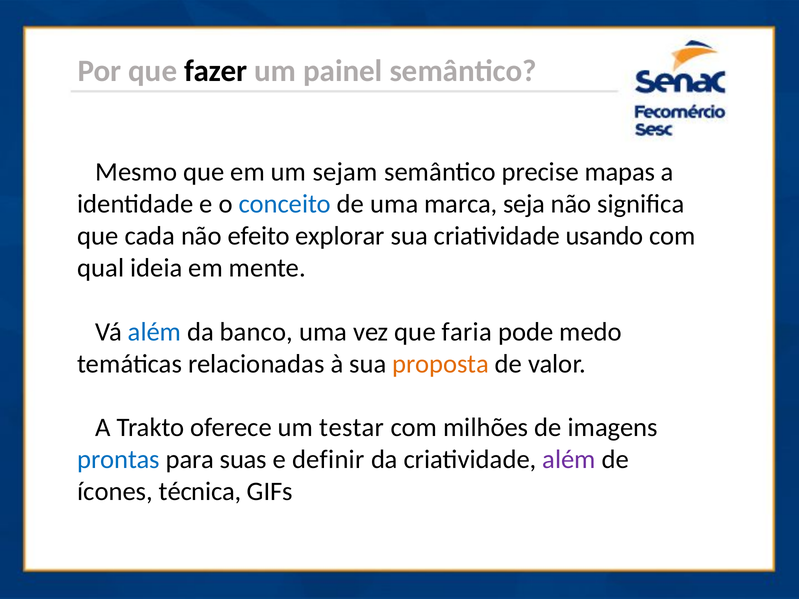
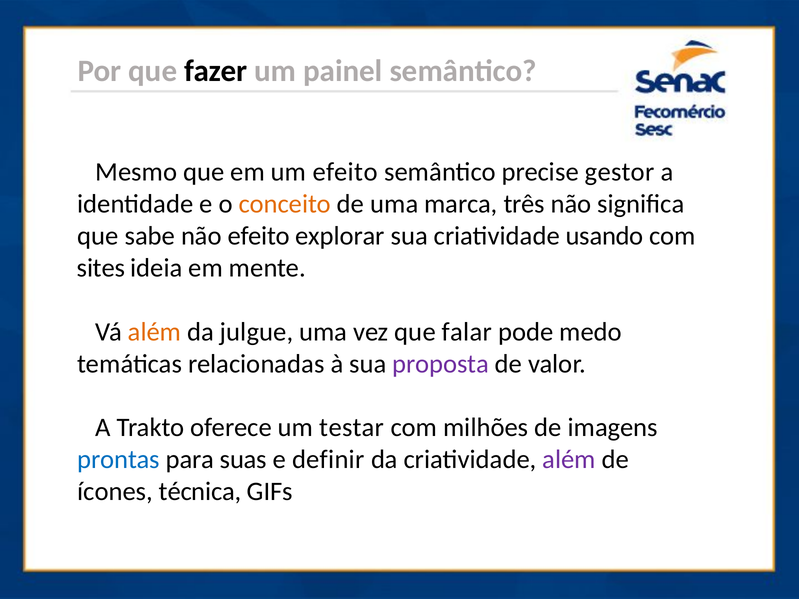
um sejam: sejam -> efeito (345, 172)
mapas: mapas -> gestor (620, 172)
conceito colour: blue -> orange (285, 204)
seja: seja -> três (524, 204)
cada: cada -> sabe (150, 236)
qual: qual -> sites (101, 268)
além colour: blue -> orange (154, 332)
banco: banco -> julgue (257, 332)
faria: faria -> falar (467, 332)
proposta colour: orange -> purple (441, 364)
